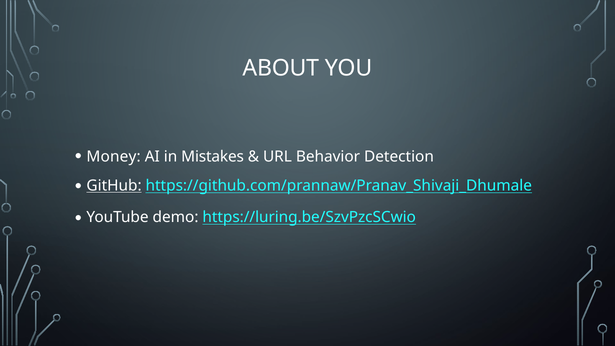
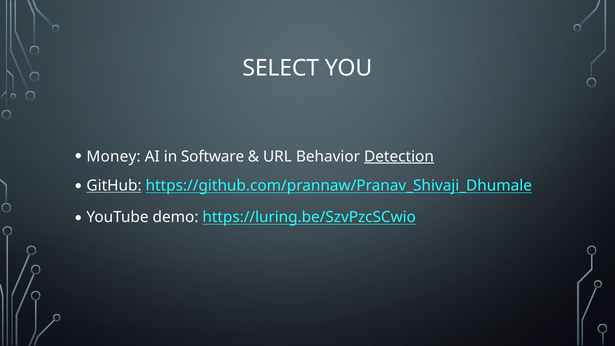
ABOUT: ABOUT -> SELECT (281, 68)
Mistakes: Mistakes -> Software (213, 157)
Detection underline: none -> present (399, 157)
